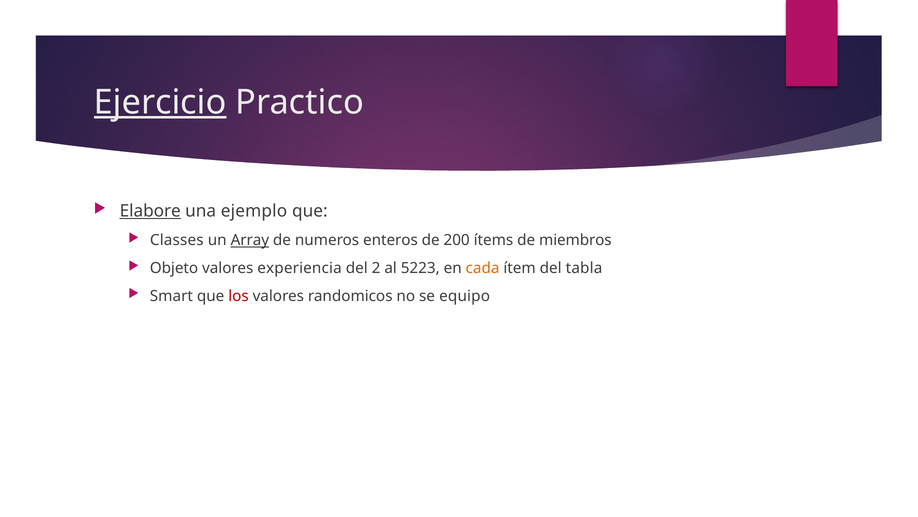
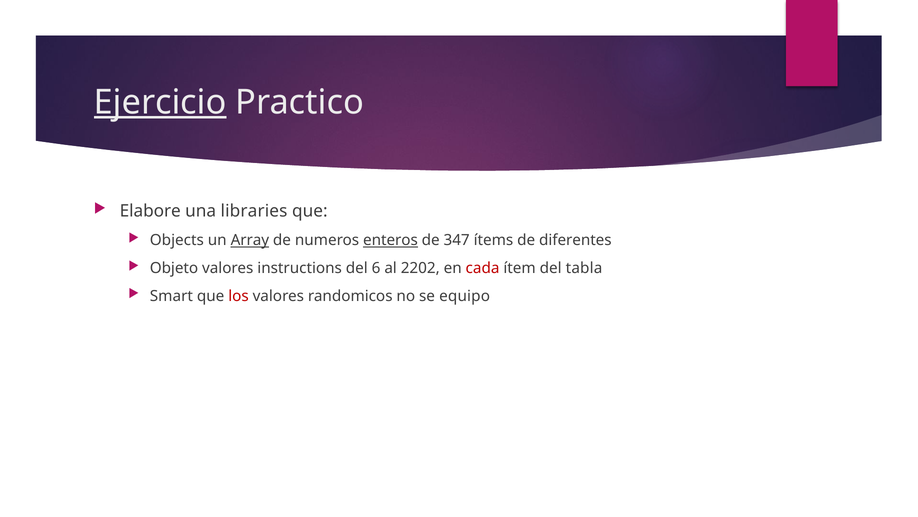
Elabore underline: present -> none (150, 211)
ejemplo: ejemplo -> libraries (254, 211)
Classes: Classes -> Objects (177, 240)
enteros underline: none -> present (390, 240)
200: 200 -> 347 (457, 240)
miembros: miembros -> diferentes (575, 240)
experiencia: experiencia -> instructions (300, 268)
2: 2 -> 6 (376, 268)
5223: 5223 -> 2202 (420, 268)
cada colour: orange -> red (483, 268)
